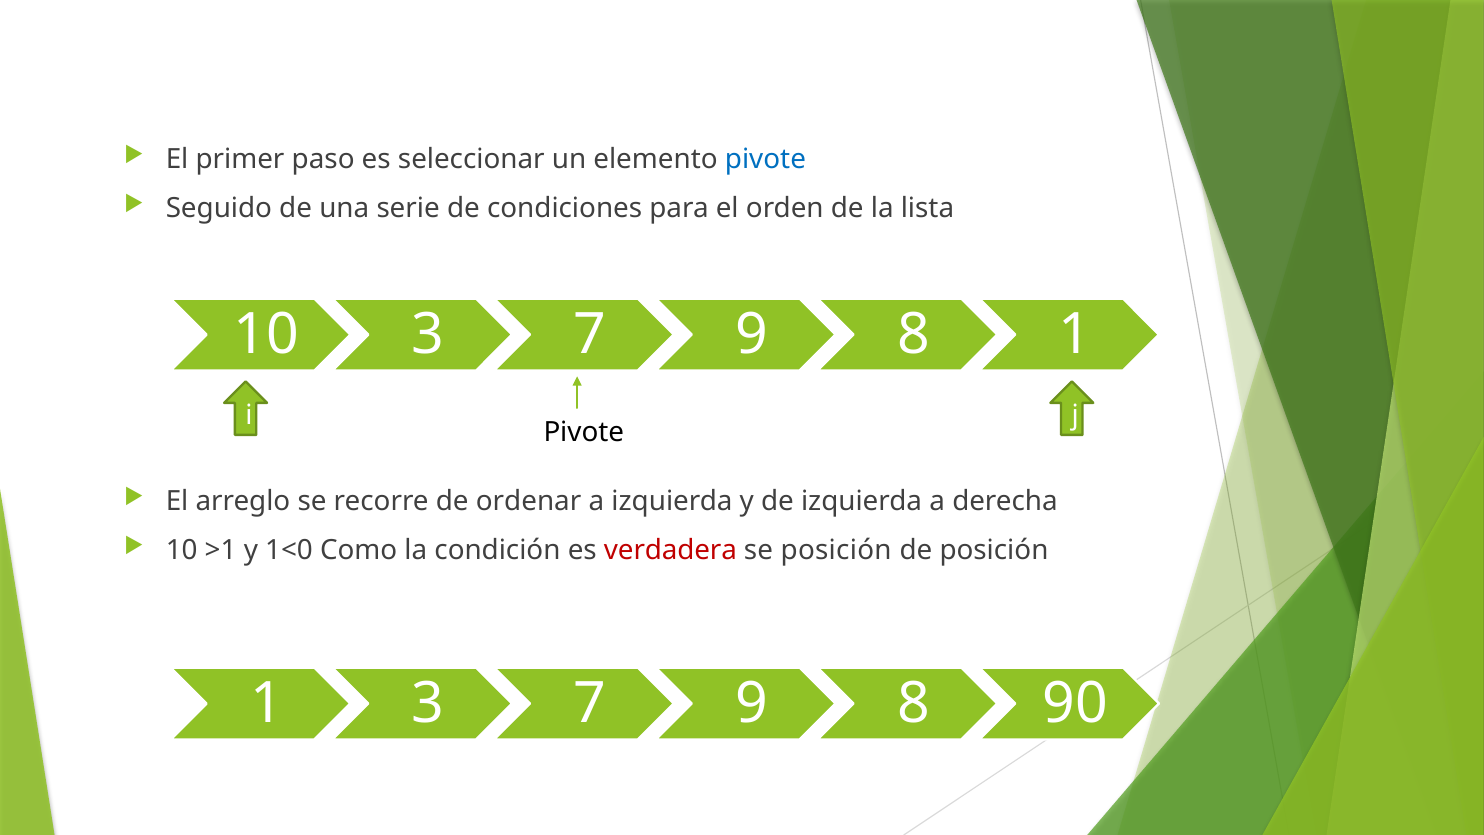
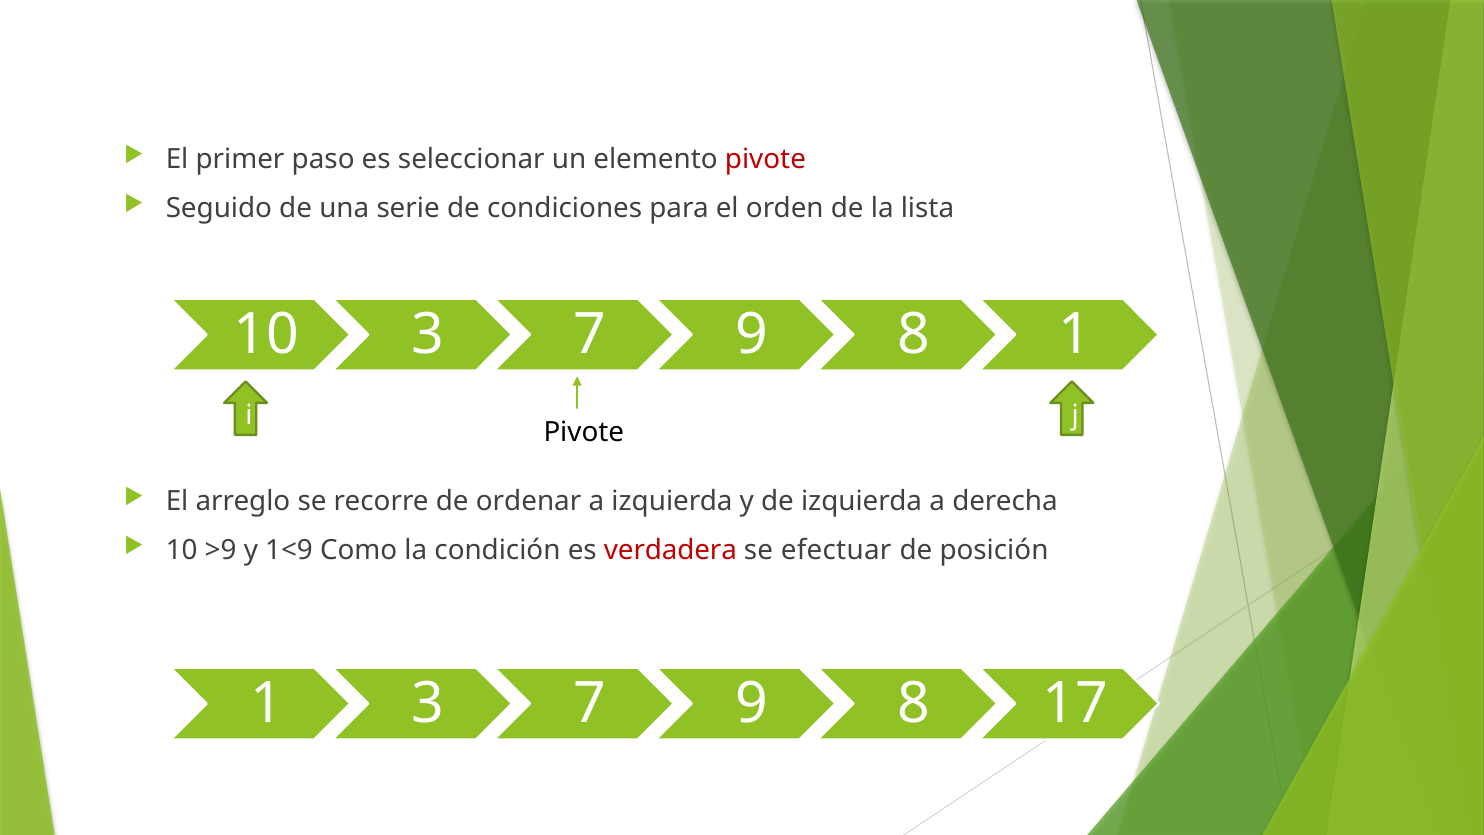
pivote colour: blue -> red (765, 159)
>1: >1 -> >9 (221, 550)
1<0: 1<0 -> 1<9 (289, 550)
se posición: posición -> efectuar (836, 550)
90: 90 -> 17 (1075, 703)
